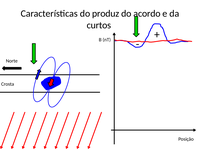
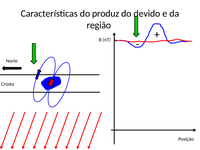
acordo: acordo -> devido (147, 14)
curtos: curtos -> região (99, 25)
